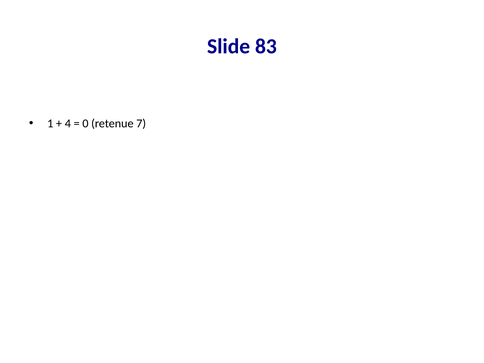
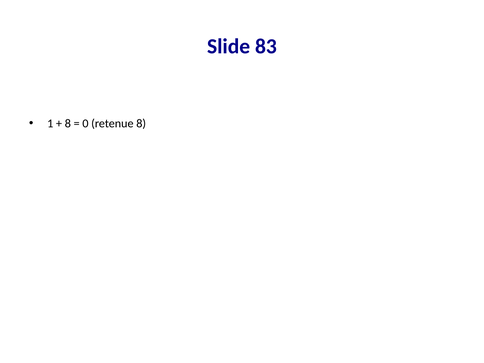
4: 4 -> 8 (68, 123)
retenue 7: 7 -> 8 (141, 123)
